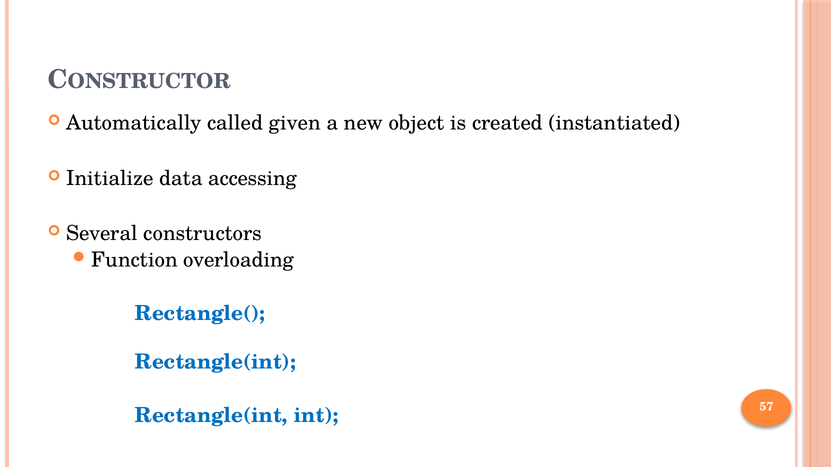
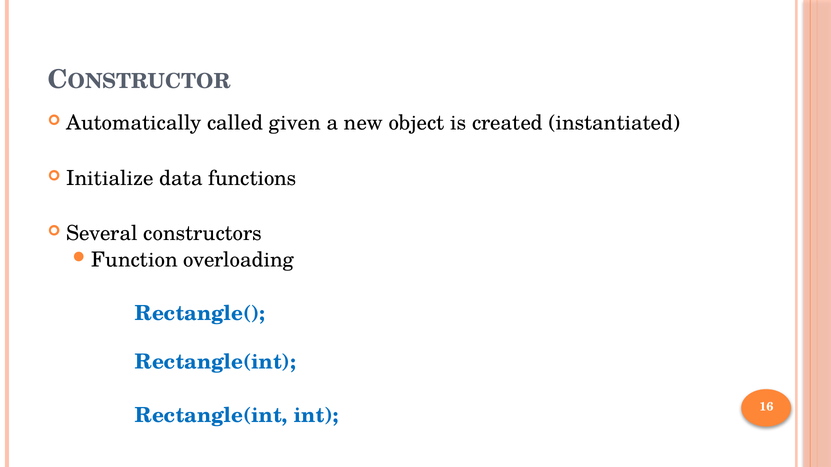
accessing: accessing -> functions (252, 178)
57: 57 -> 16 (766, 407)
